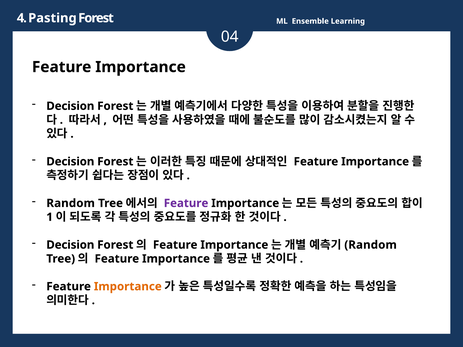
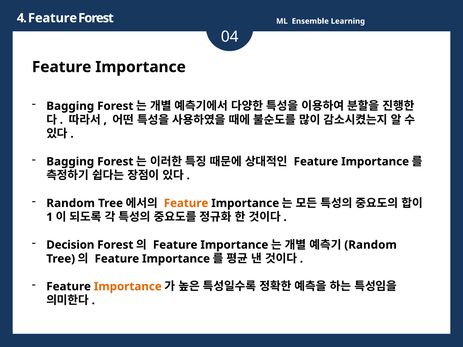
4 Pasting: Pasting -> Feature (53, 18)
Decision: Decision -> Bagging (70, 106)
Decision: Decision -> Bagging (70, 162)
Feature colour: purple -> orange (186, 203)
